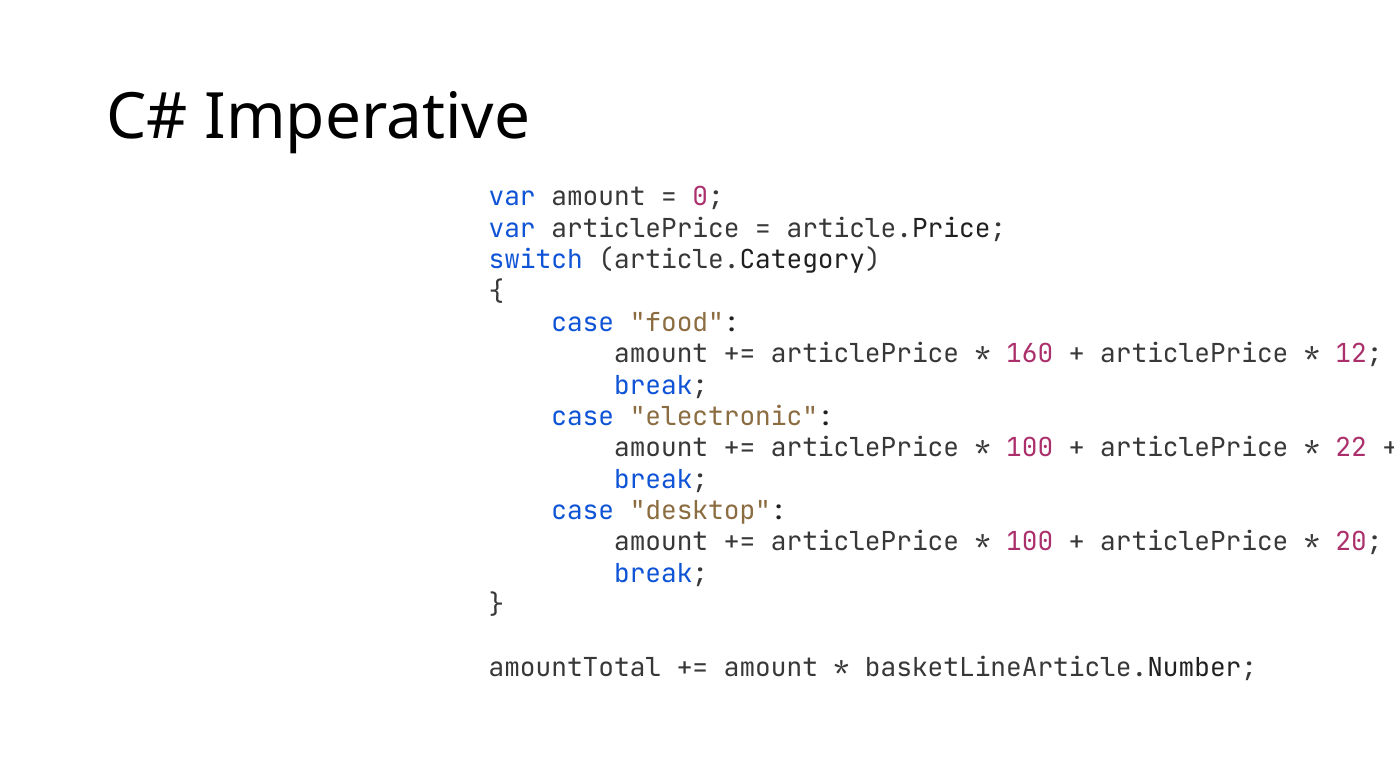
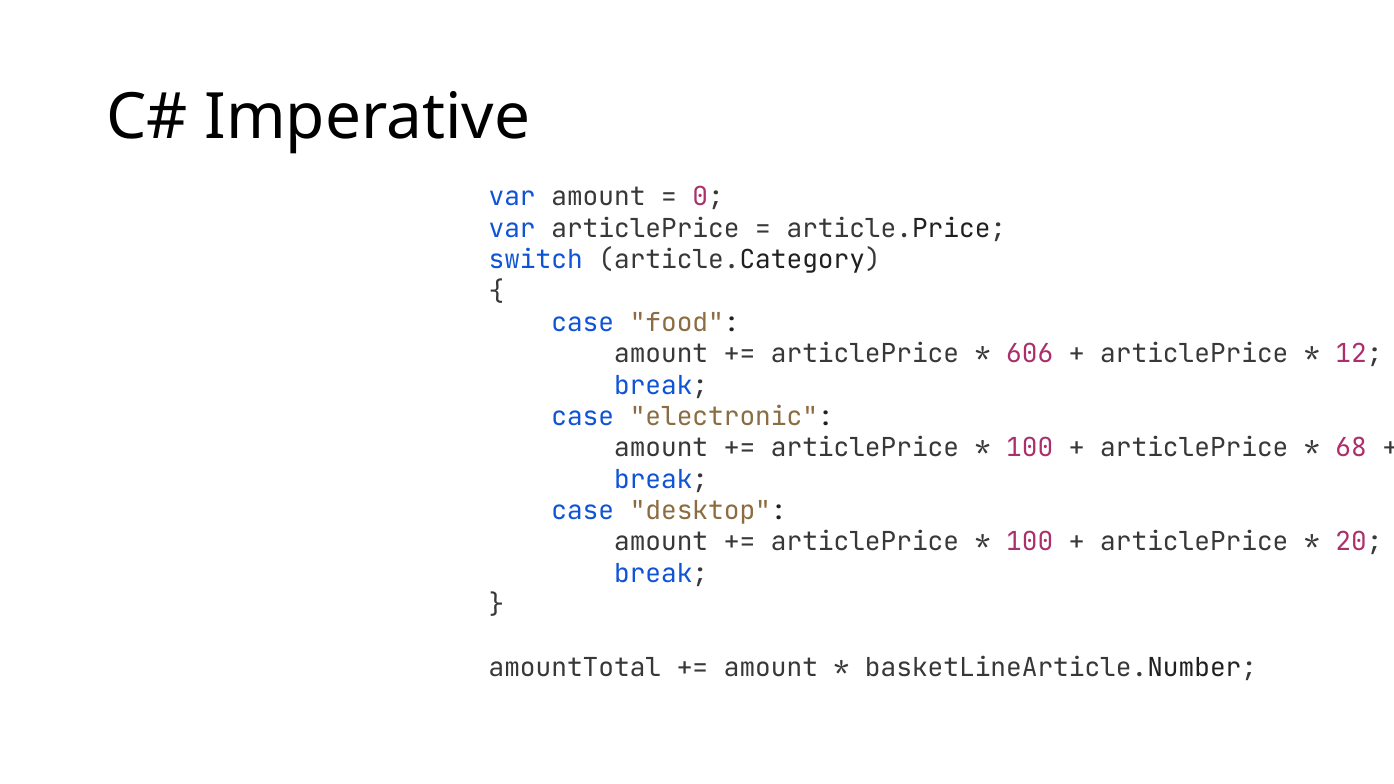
160: 160 -> 606 (1030, 354)
22: 22 -> 68 (1351, 448)
